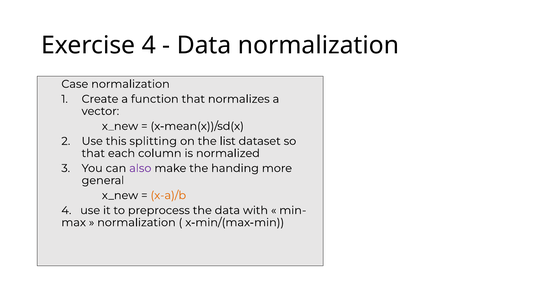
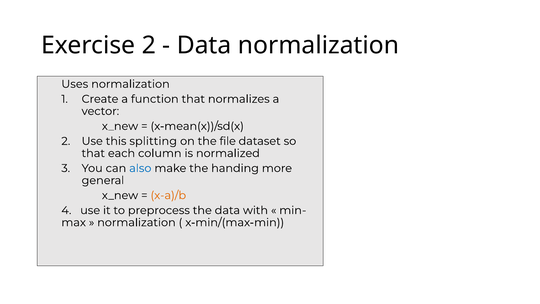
Exercise 4: 4 -> 2 (149, 45)
Case: Case -> Uses (75, 84)
list: list -> file (228, 141)
also colour: purple -> blue (140, 168)
